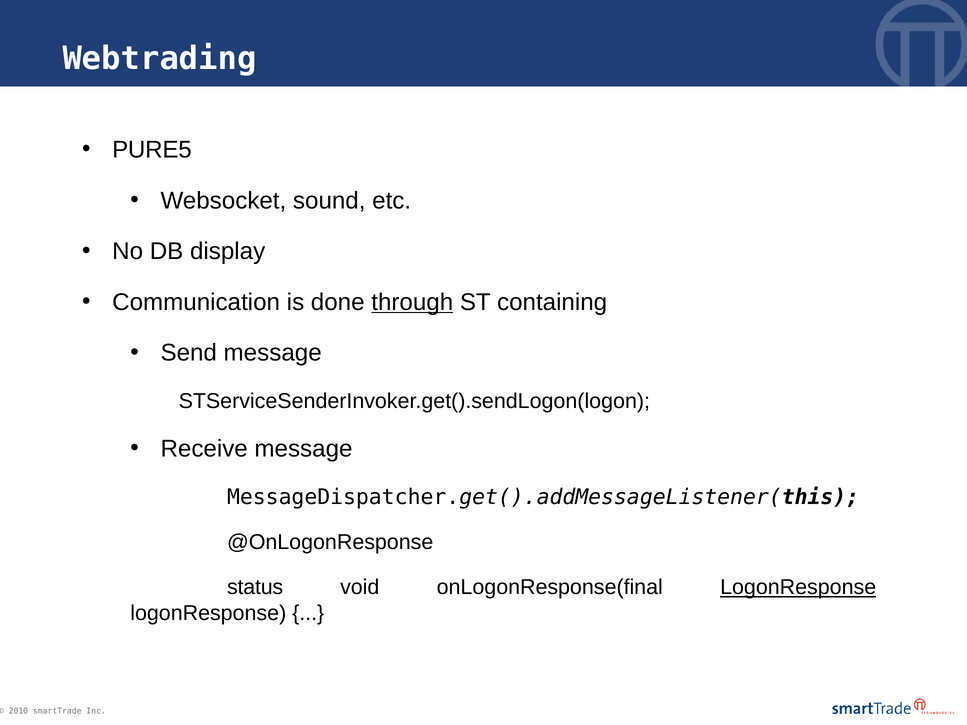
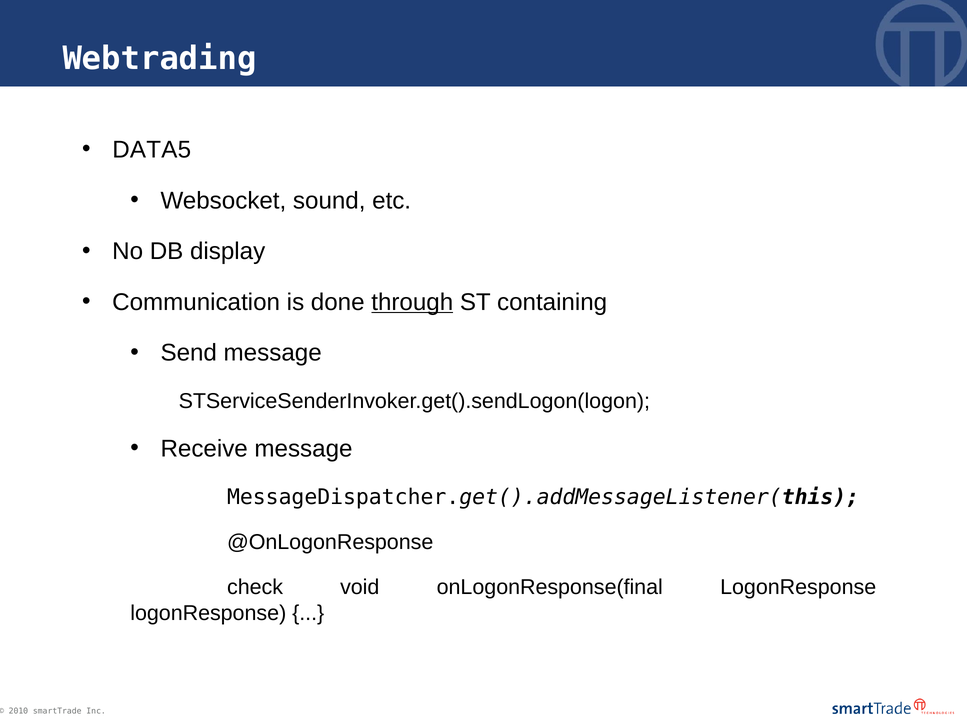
PURE5: PURE5 -> DATA5 (152, 150)
status: status -> check (255, 588)
LogonResponse underline: present -> none (798, 588)
